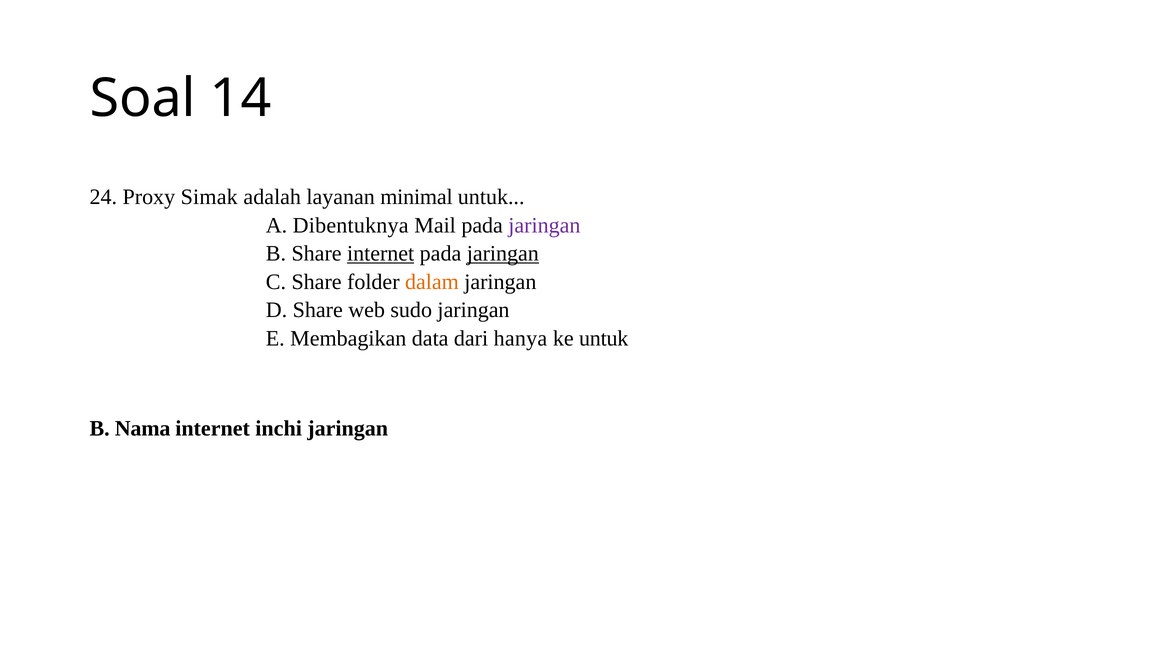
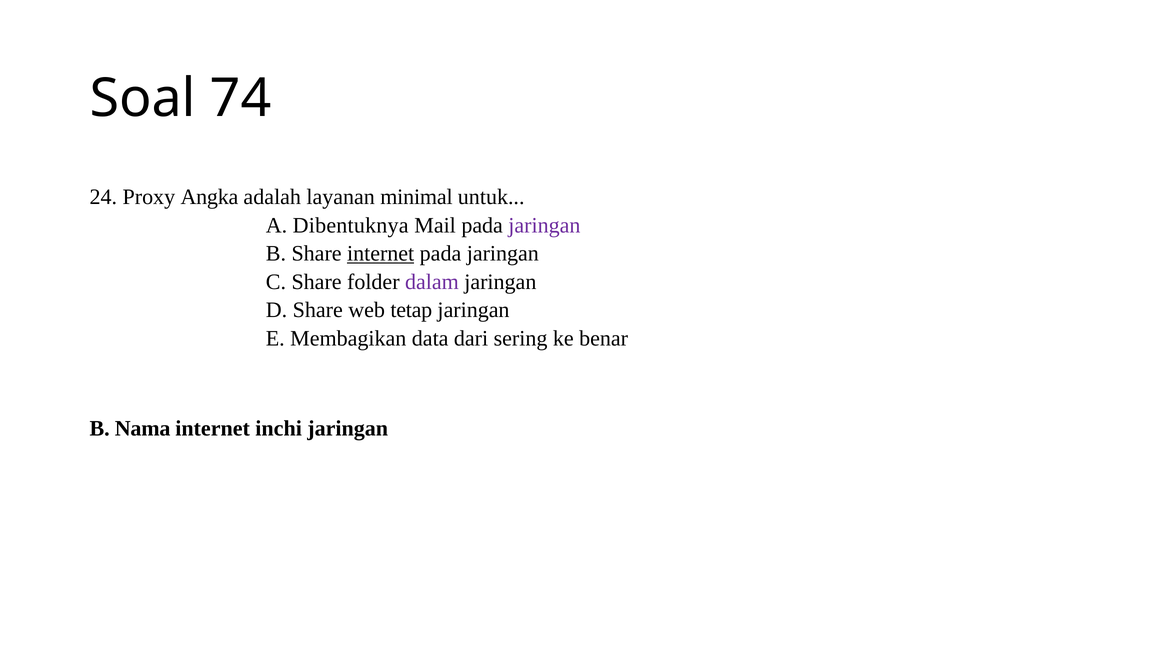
14: 14 -> 74 (241, 99)
Simak: Simak -> Angka (209, 197)
jaringan underline: present -> none (503, 253)
dalam colour: orange -> purple (432, 282)
sudo: sudo -> tetap (411, 310)
hanya: hanya -> sering (521, 338)
ke untuk: untuk -> benar (604, 338)
